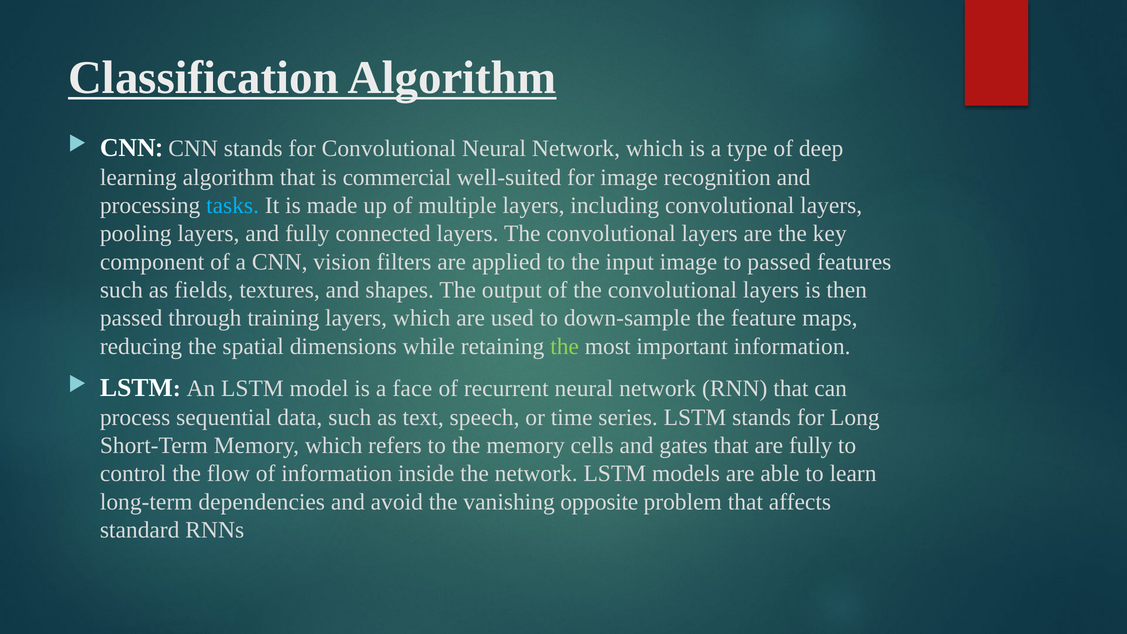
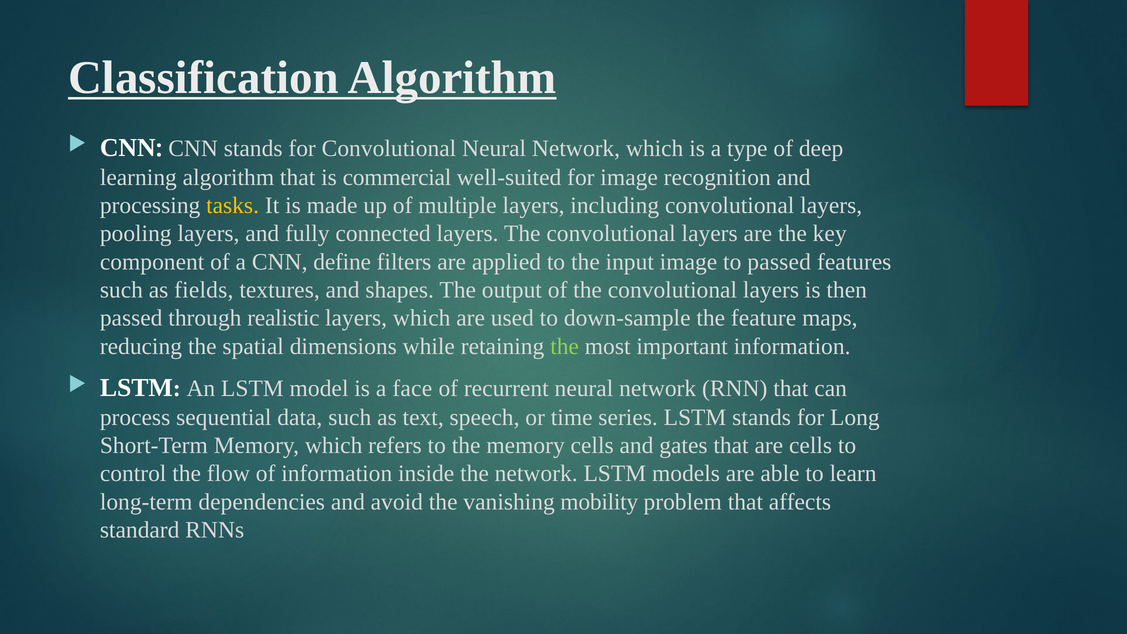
tasks colour: light blue -> yellow (233, 205)
vision: vision -> define (342, 262)
training: training -> realistic (283, 318)
are fully: fully -> cells (811, 445)
opposite: opposite -> mobility (599, 502)
